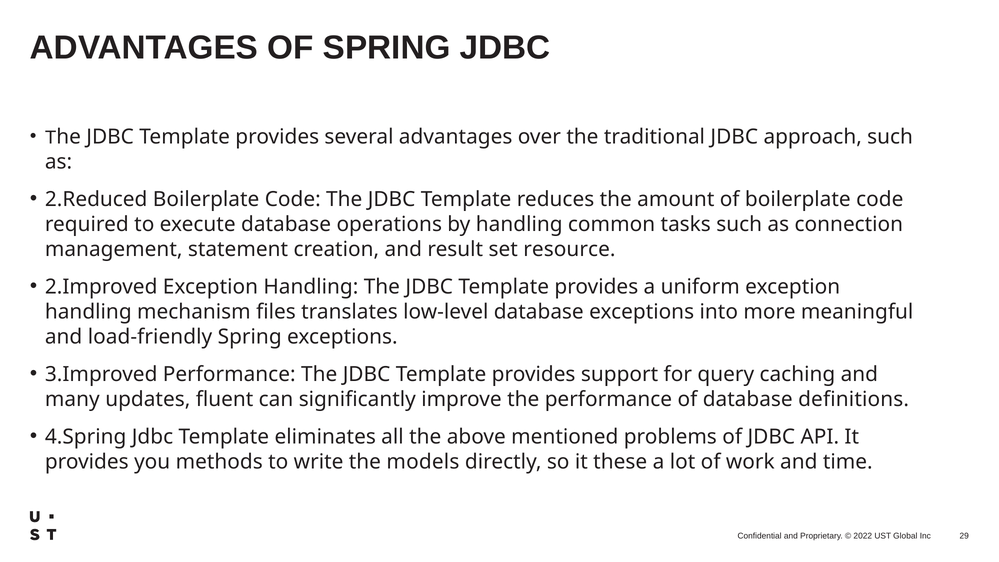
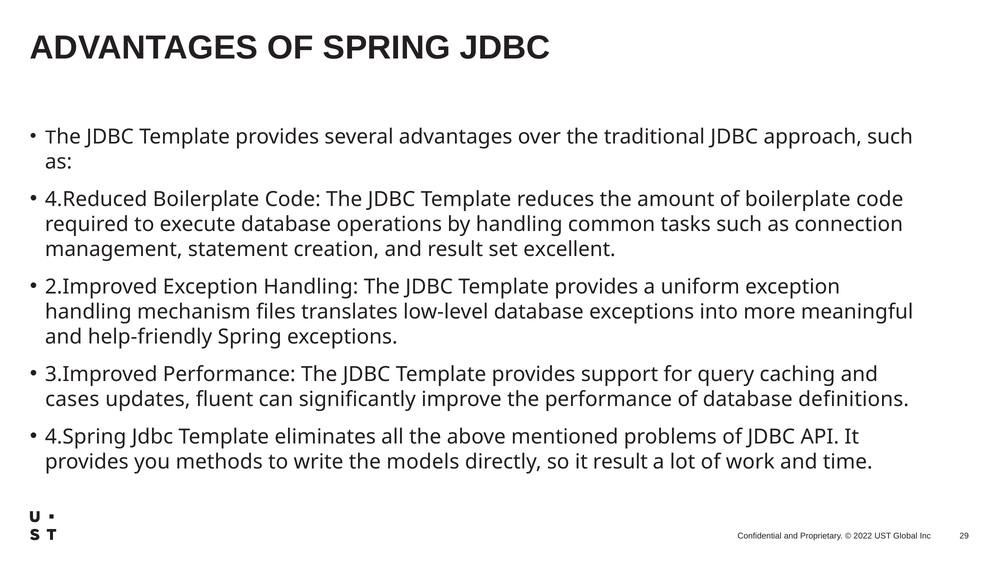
2.Reduced: 2.Reduced -> 4.Reduced (96, 199)
resource: resource -> excellent (569, 249)
load-friendly: load-friendly -> help-friendly (150, 337)
many: many -> cases (72, 399)
it these: these -> result (620, 462)
